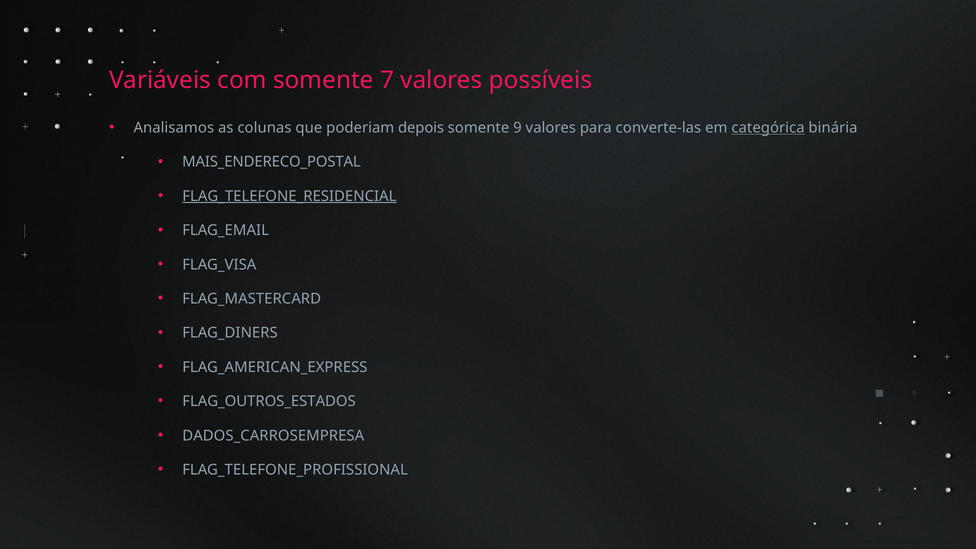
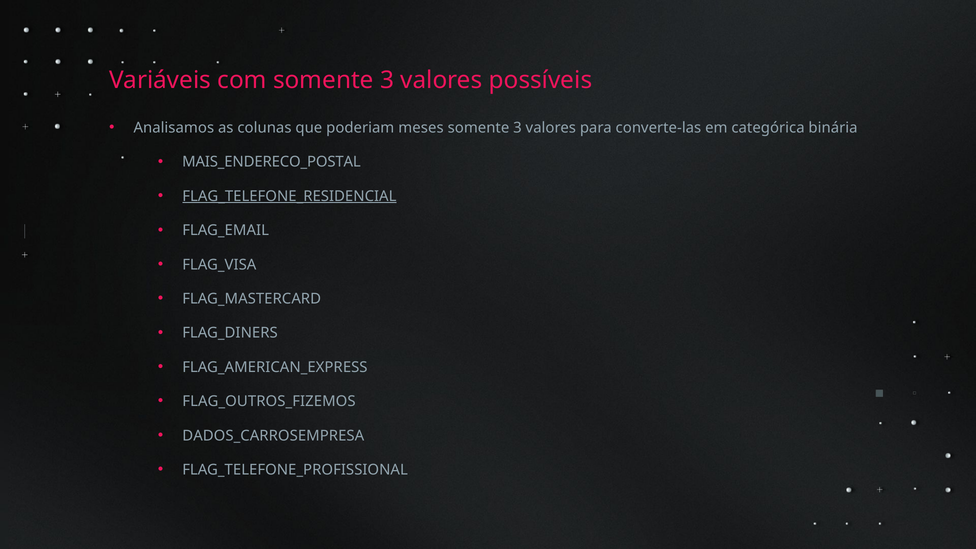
com somente 7: 7 -> 3 (387, 80)
depois: depois -> meses (421, 128)
9: 9 -> 3 (517, 128)
categórica underline: present -> none (768, 128)
FLAG_OUTROS_ESTADOS: FLAG_OUTROS_ESTADOS -> FLAG_OUTROS_FIZEMOS (269, 401)
